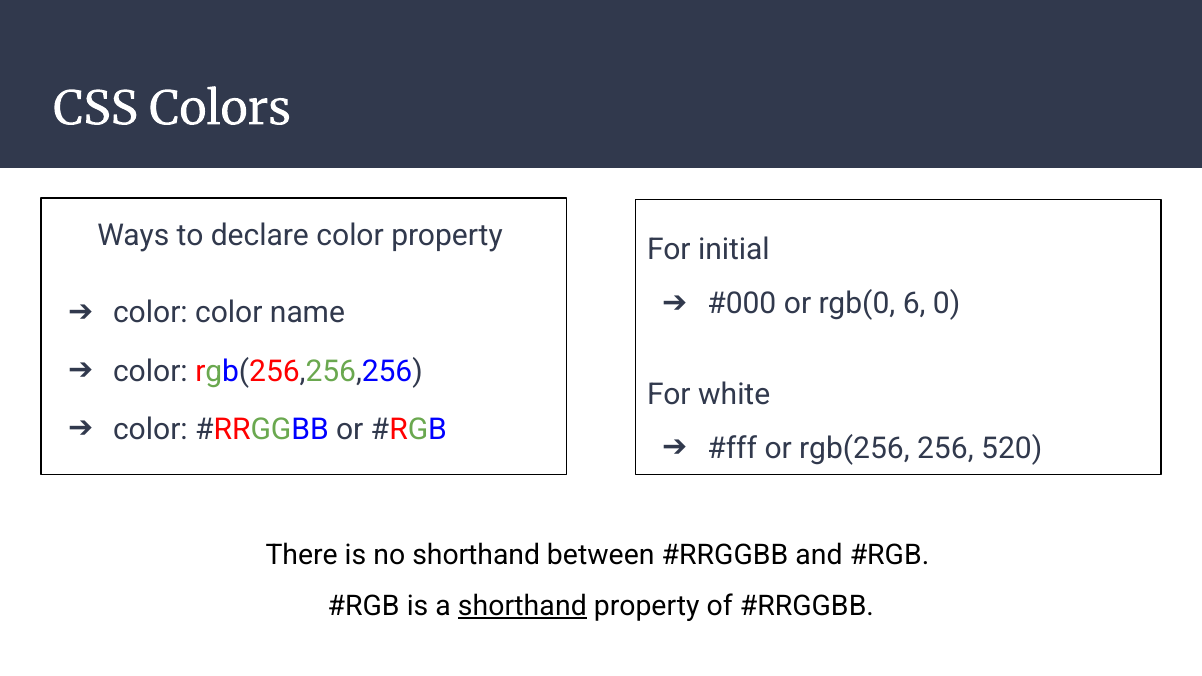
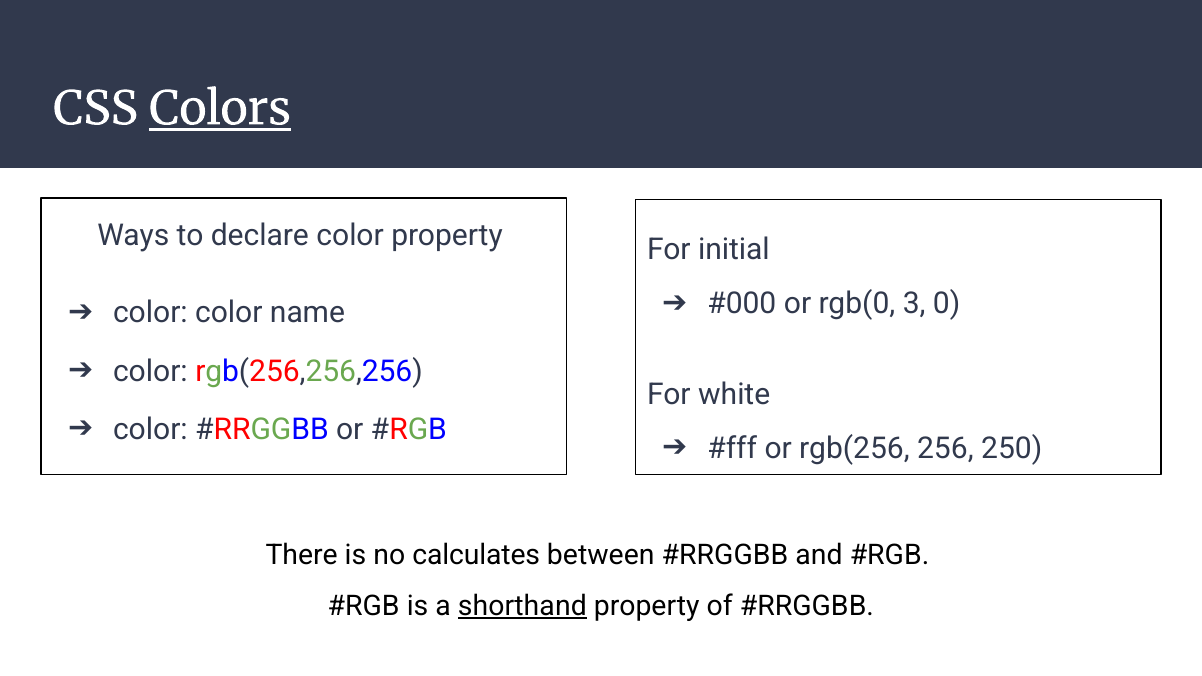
Colors underline: none -> present (220, 109)
6: 6 -> 3 (914, 304)
520: 520 -> 250 (1012, 448)
no shorthand: shorthand -> calculates (476, 555)
